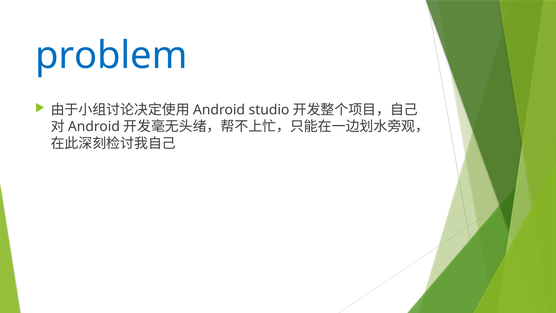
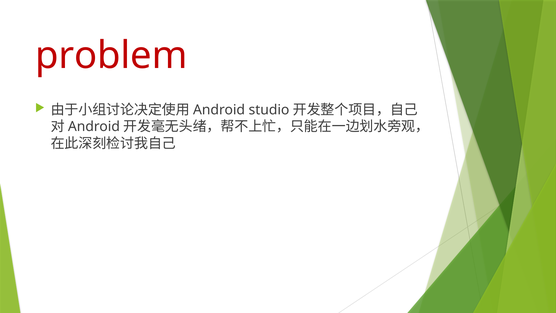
problem colour: blue -> red (111, 55)
